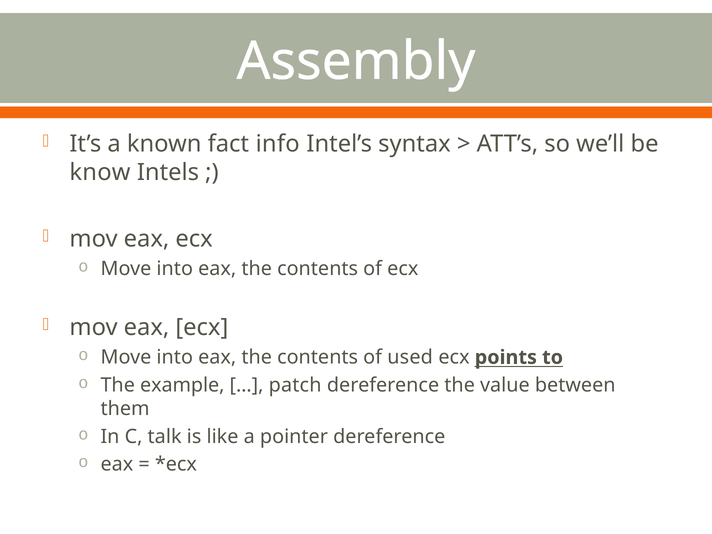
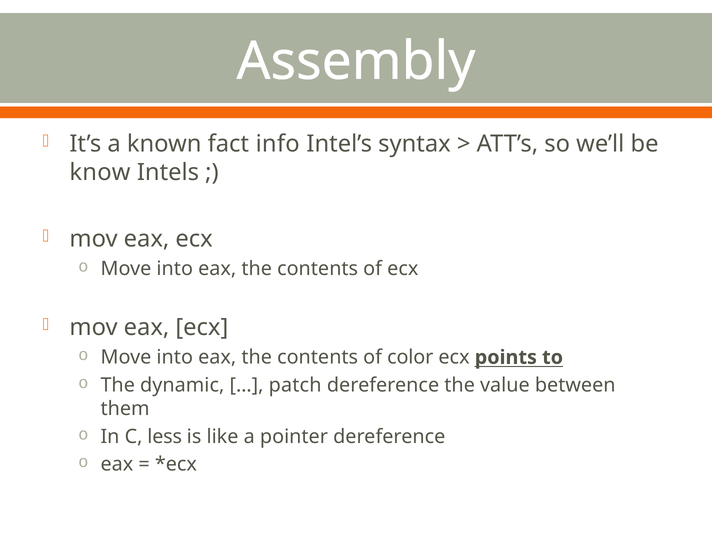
used: used -> color (410, 357)
example: example -> dynamic (182, 385)
talk: talk -> less (165, 437)
